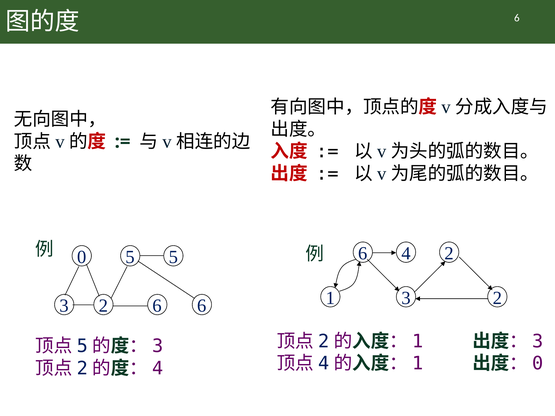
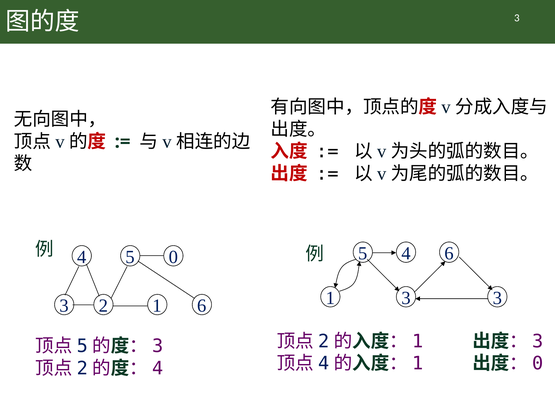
6: 6 -> 3 (517, 18)
0: 0 -> 4 (82, 257)
5 5: 5 -> 0 (173, 257)
6: 6 -> 5 (363, 254)
4 2: 2 -> 6 (449, 254)
1 3 2: 2 -> 3 (497, 298)
2 6: 6 -> 1 (157, 306)
